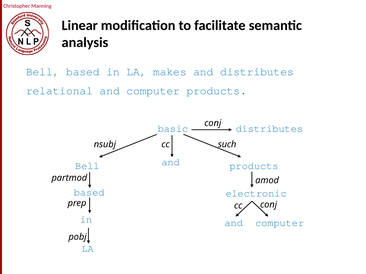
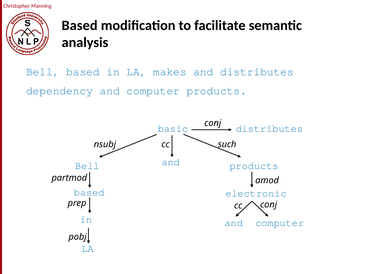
Linear: Linear -> Based (80, 25)
relational: relational -> dependency (59, 91)
